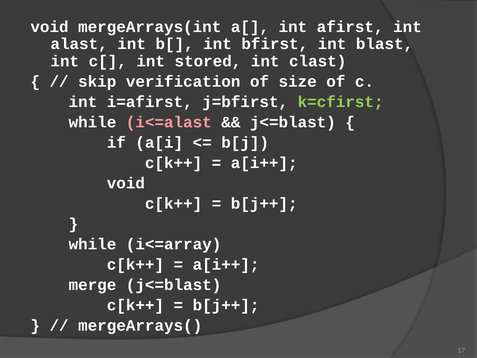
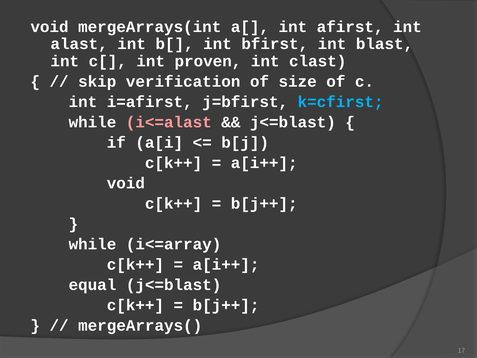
stored: stored -> proven (208, 61)
k=cfirst colour: light green -> light blue (341, 102)
merge: merge -> equal (92, 285)
